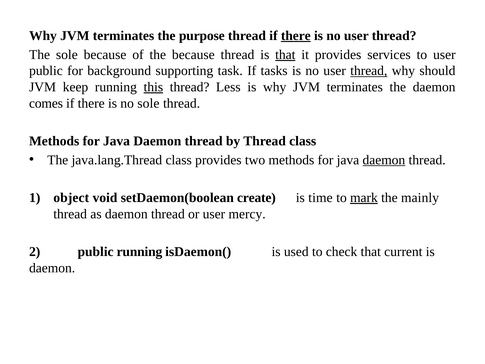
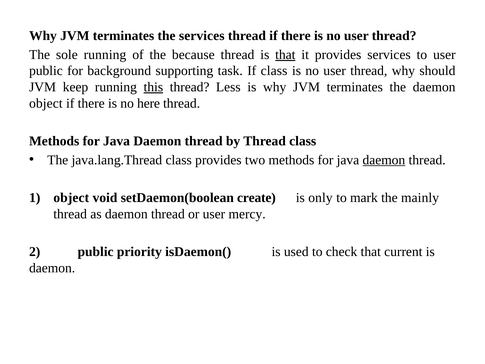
the purpose: purpose -> services (202, 36)
there underline: present -> none (296, 36)
sole because: because -> running (105, 55)
If tasks: tasks -> class (274, 71)
thread underline: present -> none (369, 71)
comes: comes -> object (46, 103)
no sole: sole -> here (149, 103)
time: time -> only (320, 198)
mark underline: present -> none (364, 198)
public running: running -> priority (139, 252)
